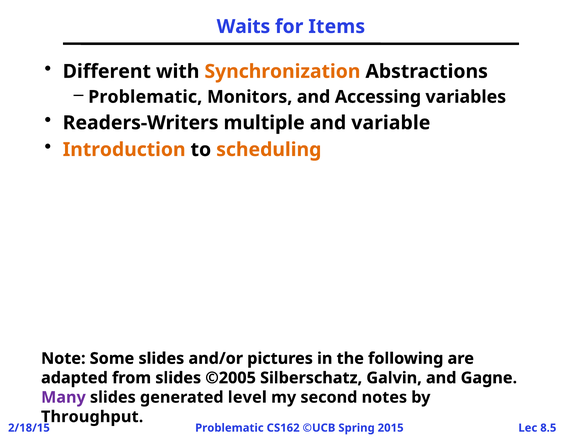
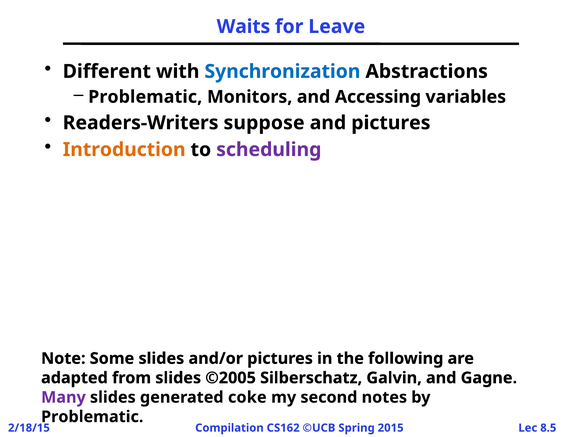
Items: Items -> Leave (337, 27)
Synchronization colour: orange -> blue (282, 71)
multiple: multiple -> suppose (264, 123)
and variable: variable -> pictures (391, 123)
scheduling colour: orange -> purple (269, 149)
level: level -> coke (247, 397)
Throughput: Throughput -> Problematic (92, 416)
Problematic: Problematic -> Compilation (229, 427)
